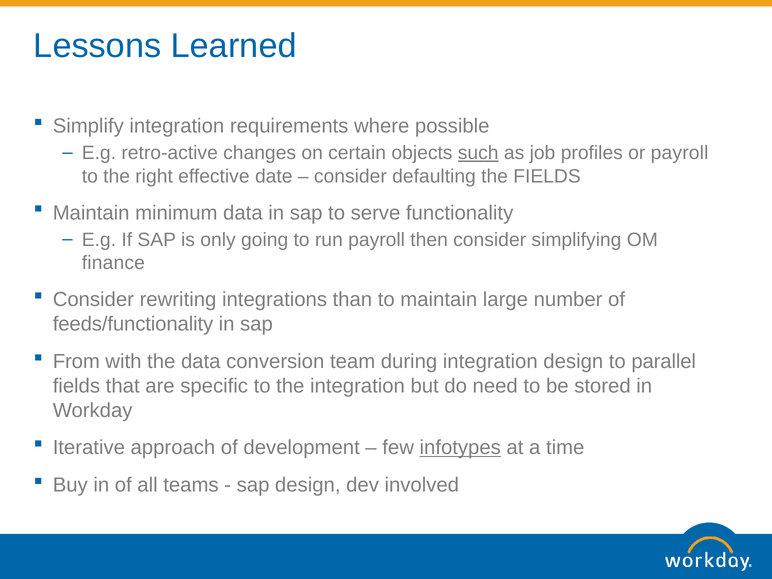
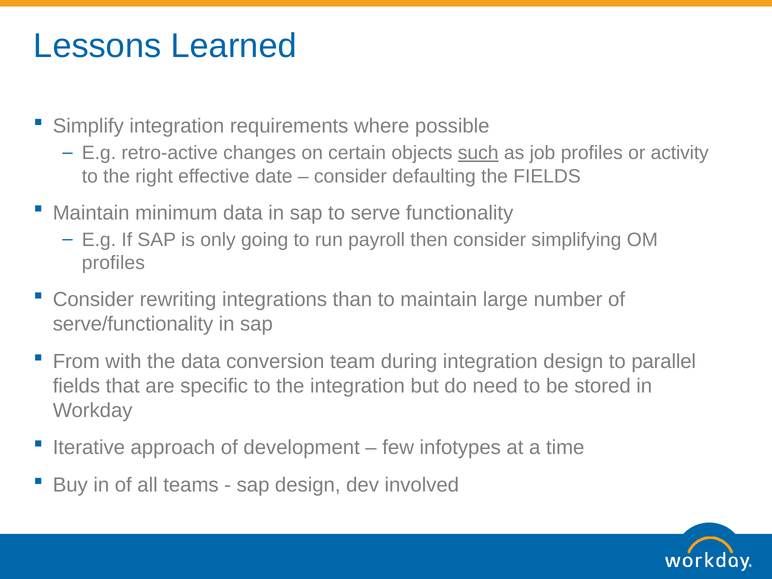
or payroll: payroll -> activity (680, 153)
finance: finance -> profiles (113, 263)
feeds/functionality: feeds/functionality -> serve/functionality (133, 324)
infotypes underline: present -> none (460, 448)
